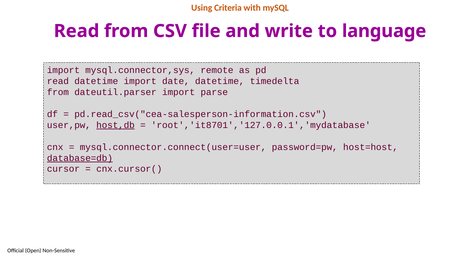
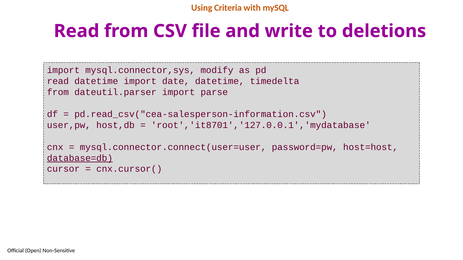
language: language -> deletions (384, 31)
remote: remote -> modify (217, 70)
host,db underline: present -> none (116, 125)
